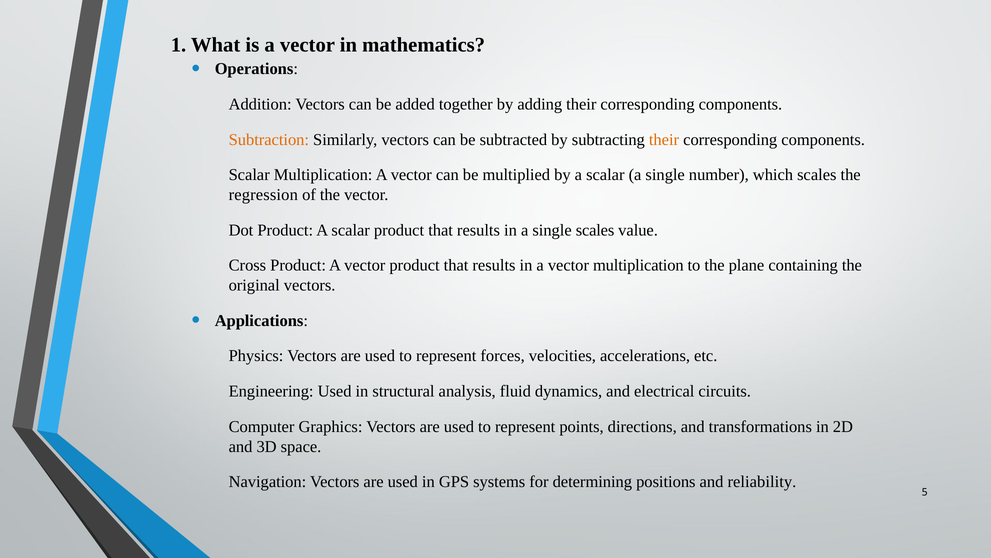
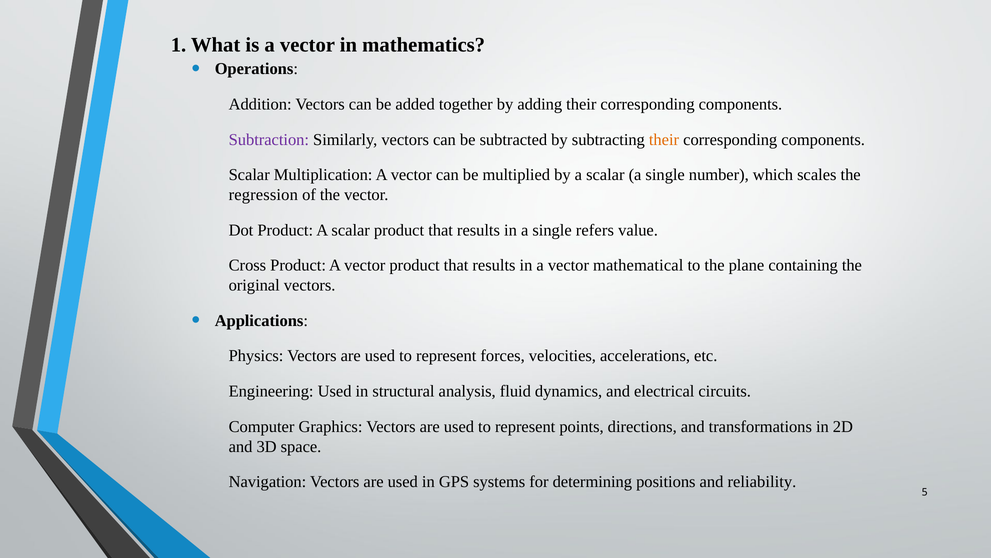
Subtraction colour: orange -> purple (269, 139)
single scales: scales -> refers (595, 230)
vector multiplication: multiplication -> mathematical (638, 265)
